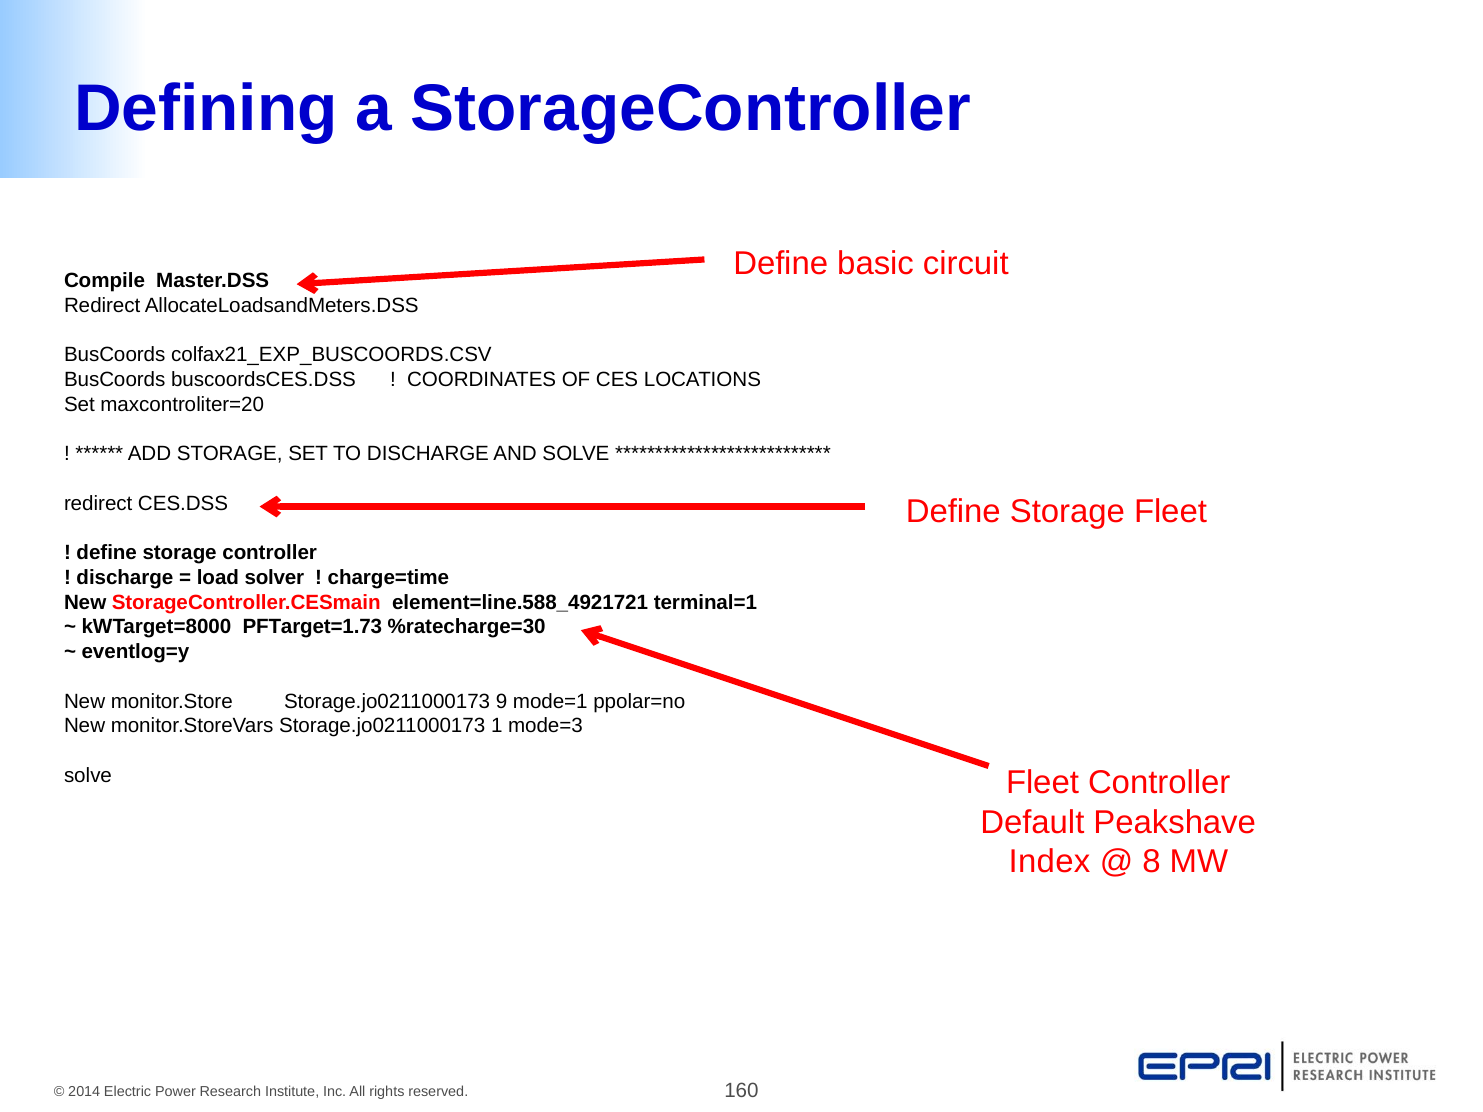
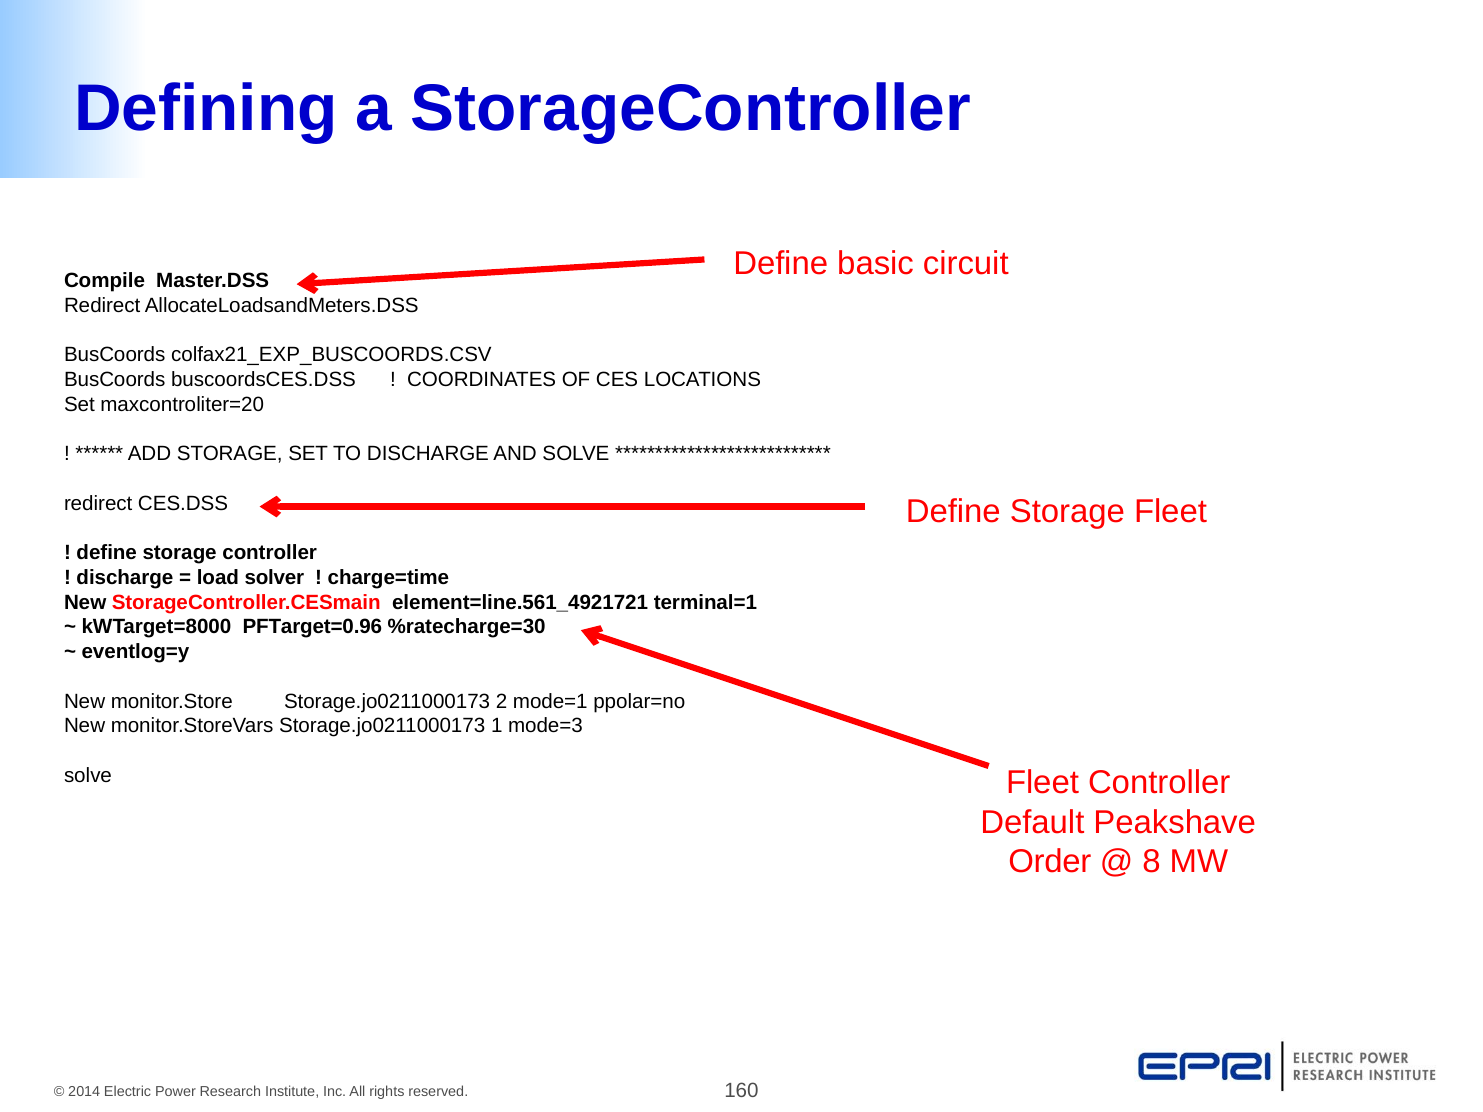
element=line.588_4921721: element=line.588_4921721 -> element=line.561_4921721 (520, 602)
PFTarget=1.73: PFTarget=1.73 -> PFTarget=0.96 (312, 627)
9: 9 -> 2 (502, 701)
Index: Index -> Order (1050, 862)
